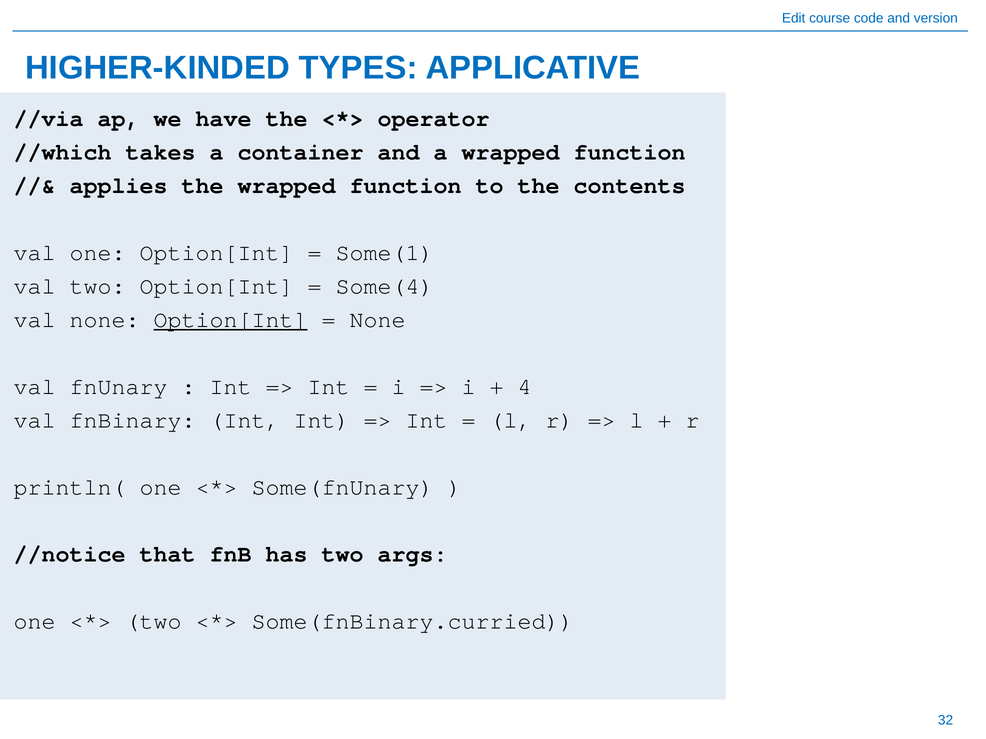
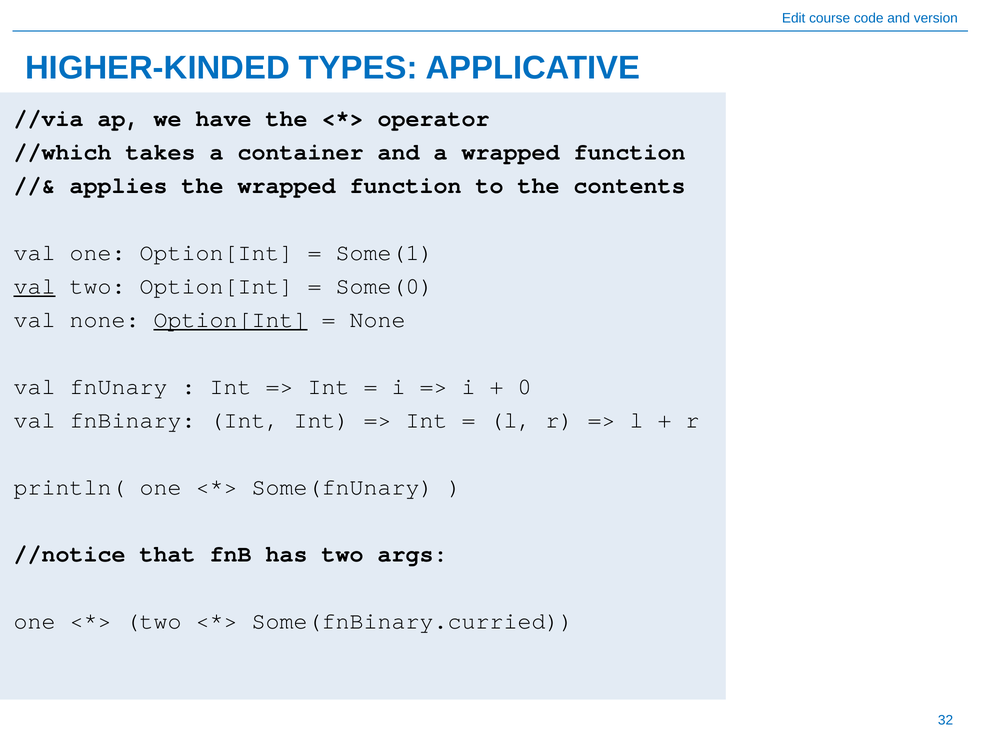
val underline: none -> present (35, 286)
Some(4: Some(4 -> Some(0 (385, 286)
4: 4 -> 0 (525, 387)
